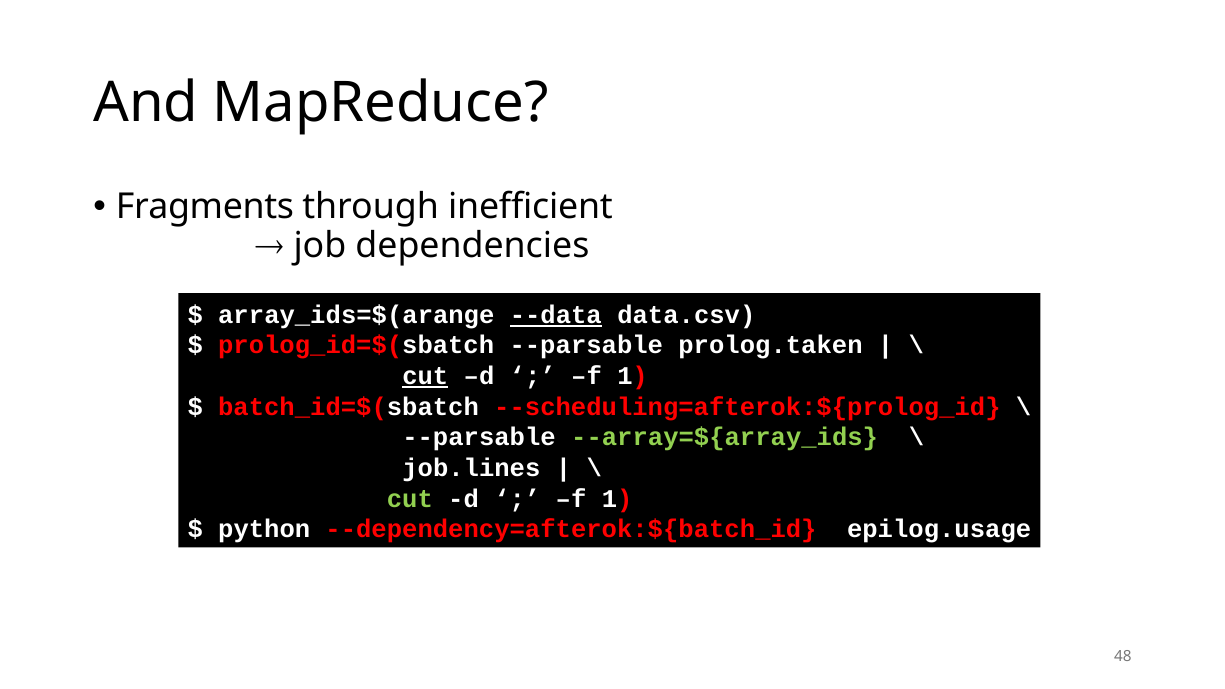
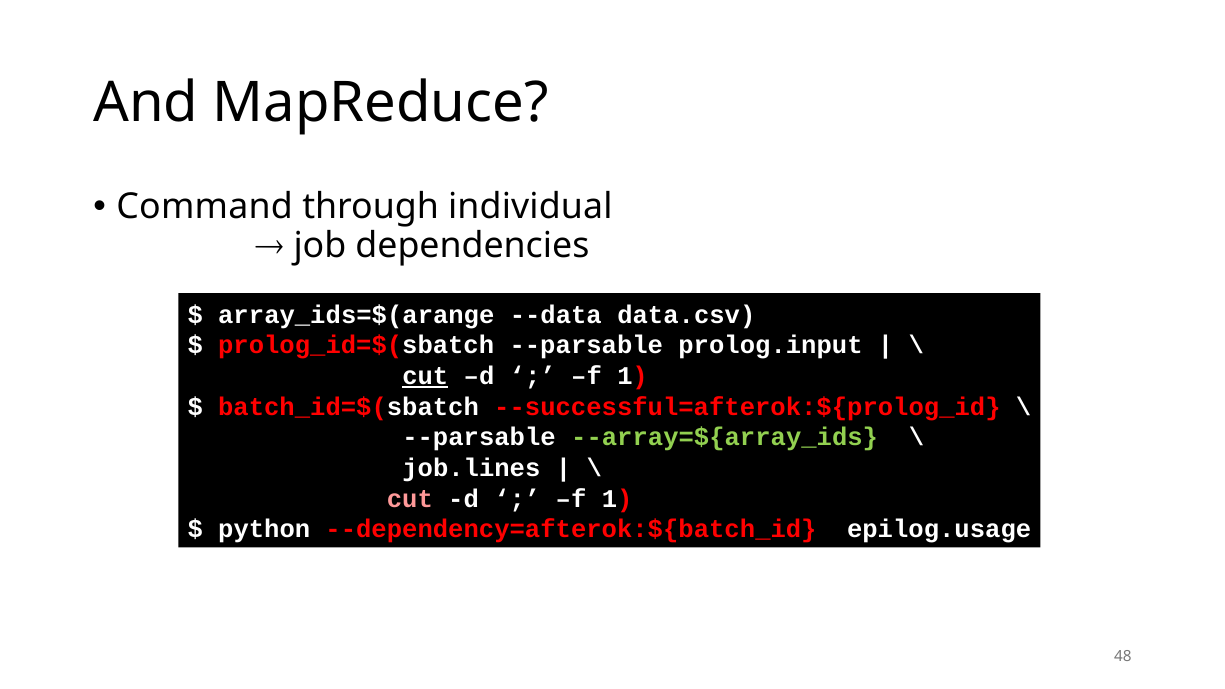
Fragments: Fragments -> Command (205, 207)
inefficient: inefficient -> individual (530, 207)
--data underline: present -> none (556, 315)
prolog.taken: prolog.taken -> prolog.input (770, 346)
--scheduling=afterok:${prolog_id: --scheduling=afterok:${prolog_id -> --successful=afterok:${prolog_id (747, 407)
cut colour: light green -> pink (410, 499)
